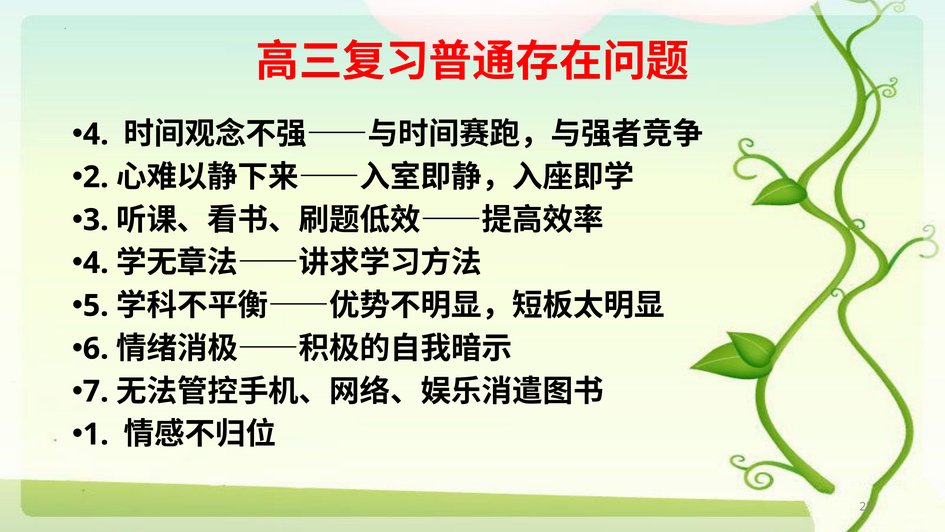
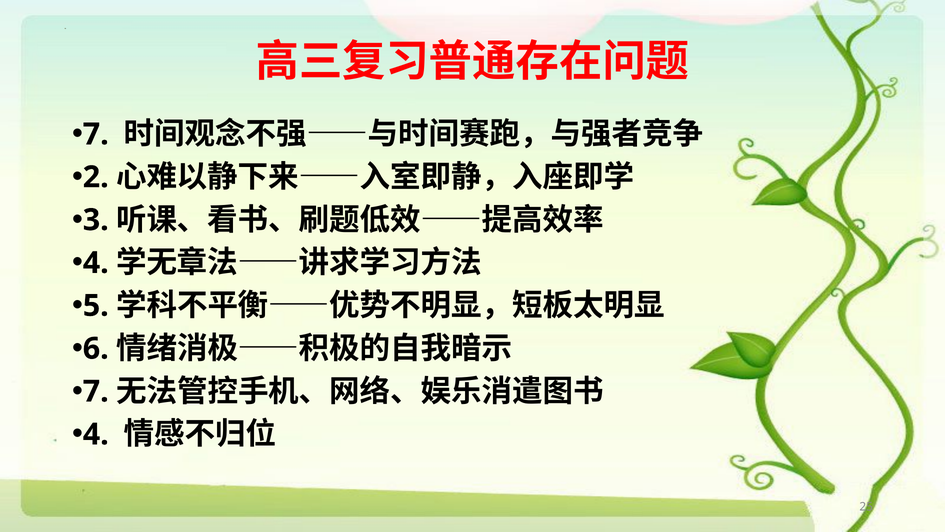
4: 4 -> 7 (96, 134)
1: 1 -> 4 (96, 434)
